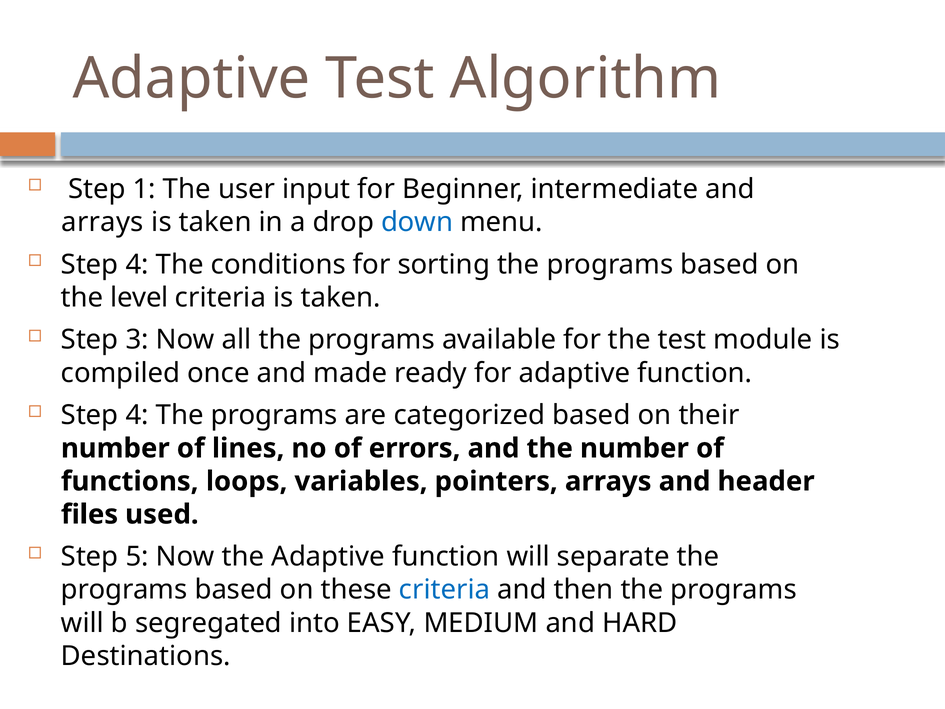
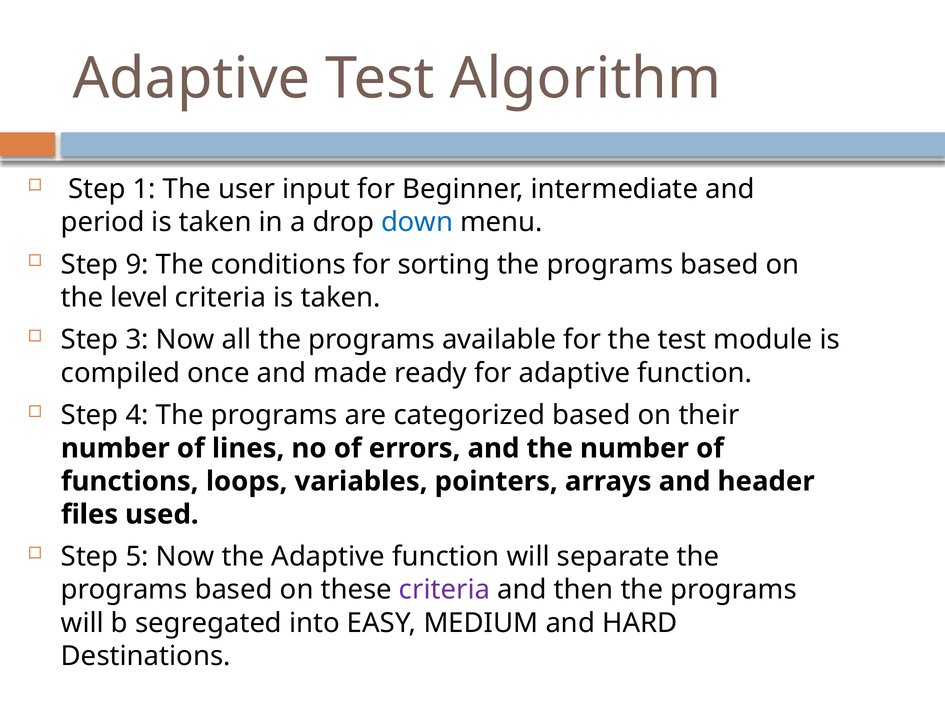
arrays: arrays -> period (103, 222)
4: 4 -> 9 (137, 264)
criteria colour: blue -> purple (445, 590)
